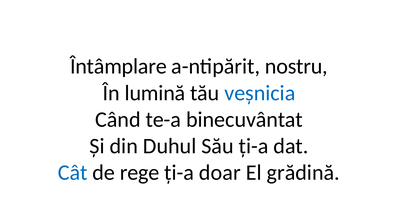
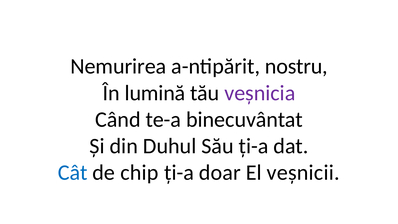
Întâmplare: Întâmplare -> Nemurirea (118, 66)
veșnicia colour: blue -> purple (260, 93)
rege: rege -> chip (139, 172)
grădină: grădină -> veșnicii (303, 172)
